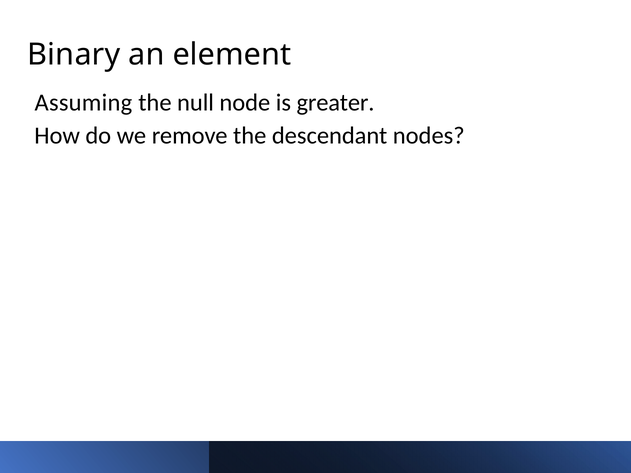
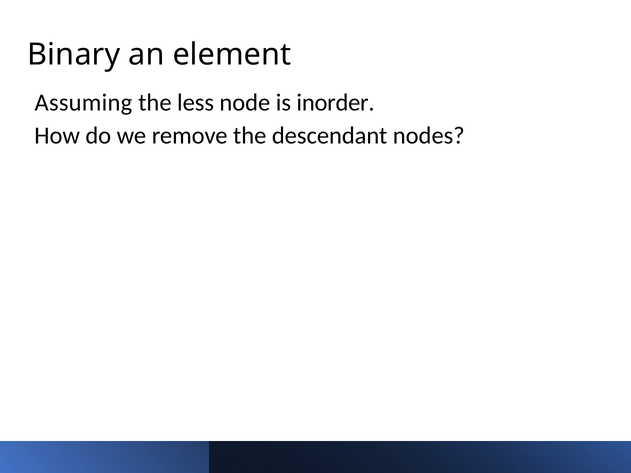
null: null -> less (196, 103)
greater: greater -> inorder (336, 103)
